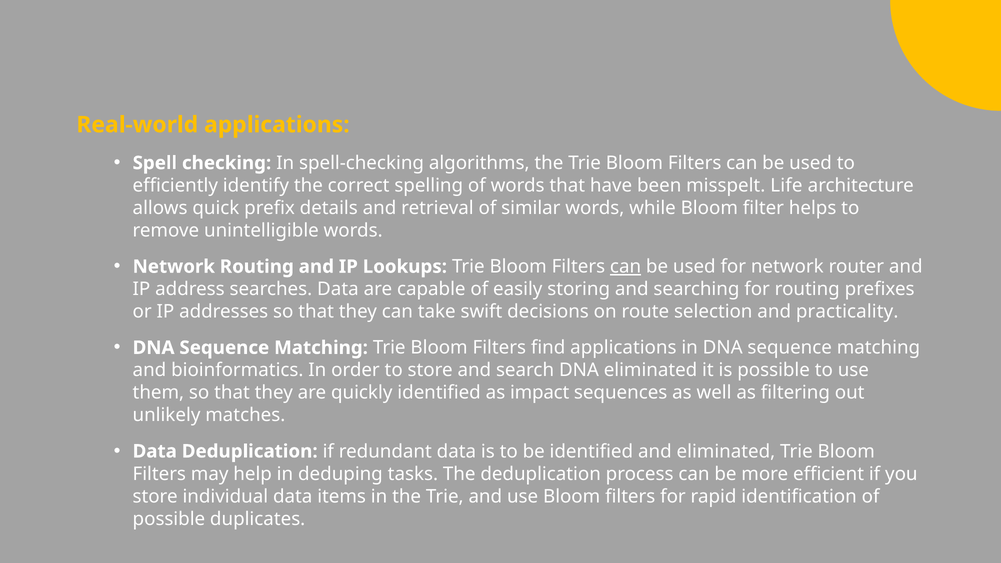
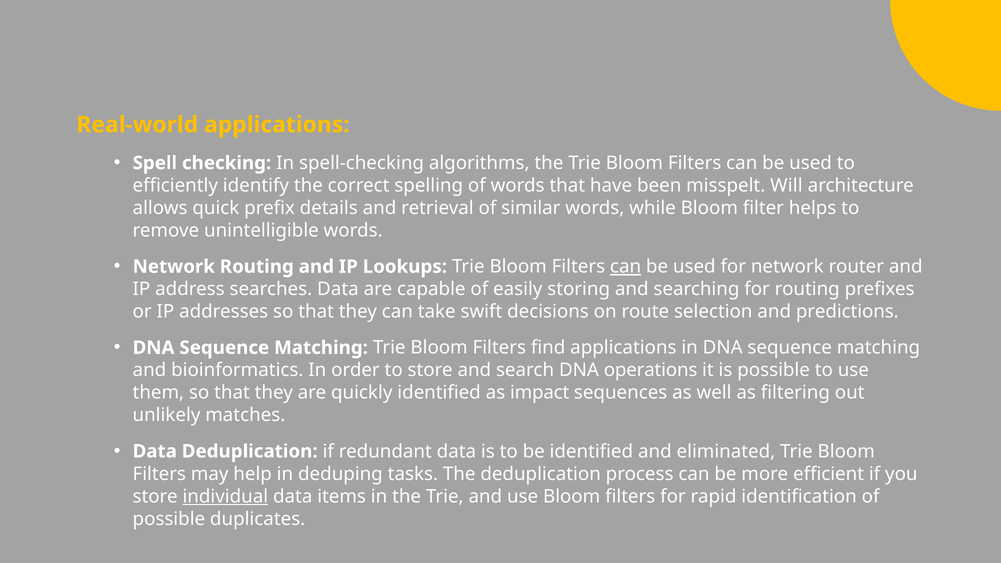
Life: Life -> Will (786, 186)
practicality: practicality -> predictions (847, 312)
DNA eliminated: eliminated -> operations (651, 370)
individual underline: none -> present (225, 496)
